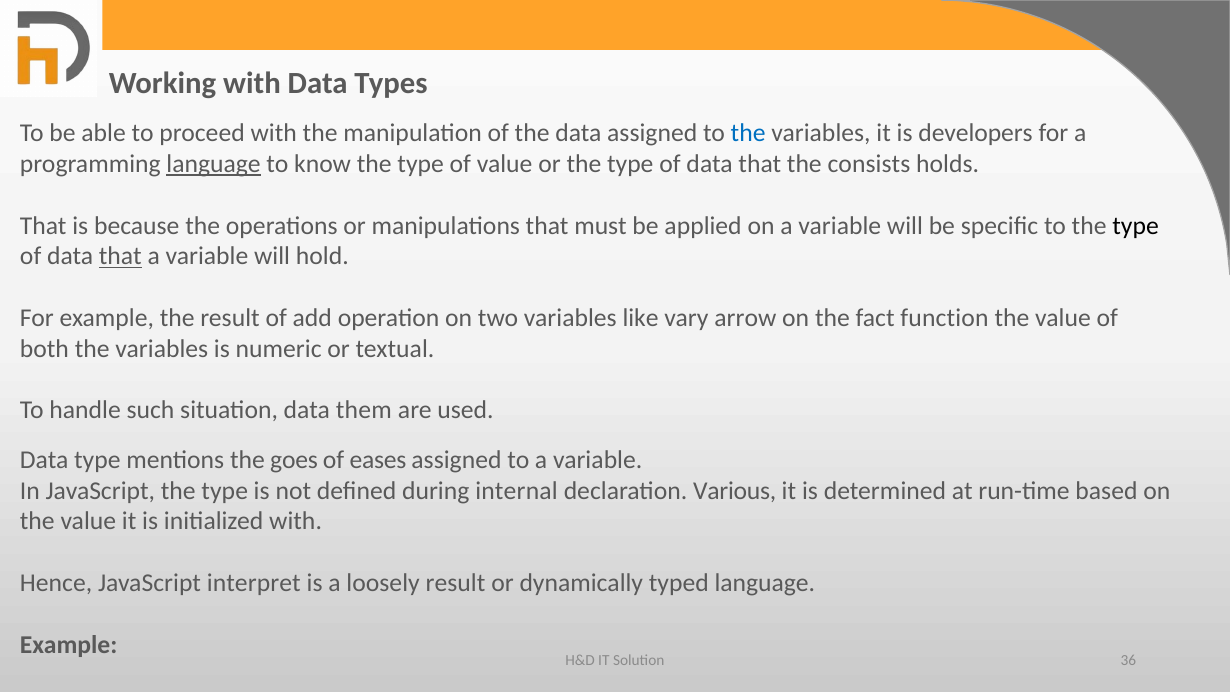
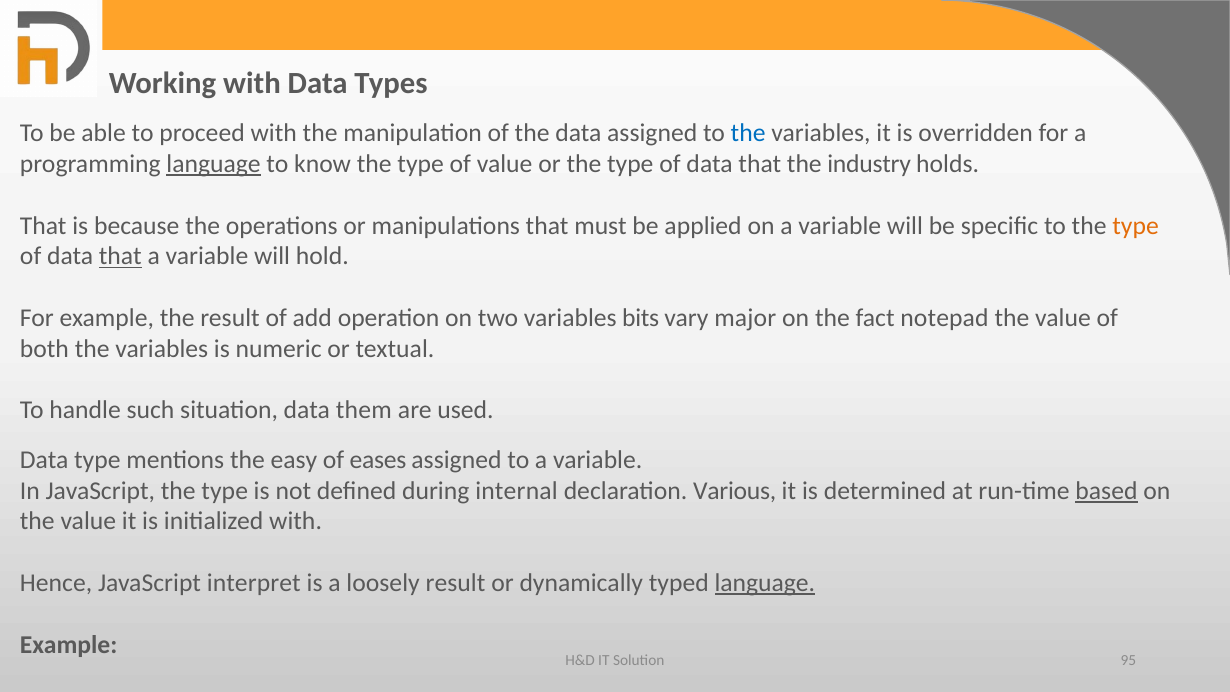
developers: developers -> overridden (976, 133)
consists: consists -> industry (869, 164)
type colour: black -> orange (1136, 226)
like: like -> bits (641, 318)
arrow: arrow -> major (745, 318)
function: function -> notepad (944, 318)
goes: goes -> easy (294, 460)
based underline: none -> present (1106, 491)
language underline: none -> present (765, 583)
36: 36 -> 95 (1128, 661)
